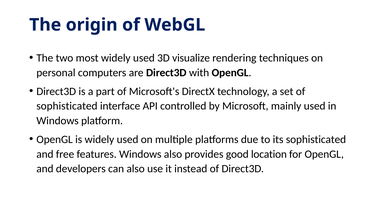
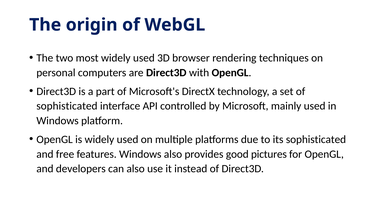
visualize: visualize -> browser (191, 58)
location: location -> pictures (269, 154)
